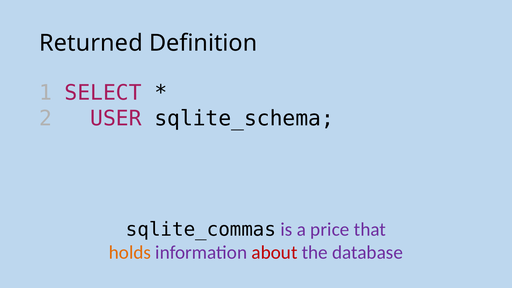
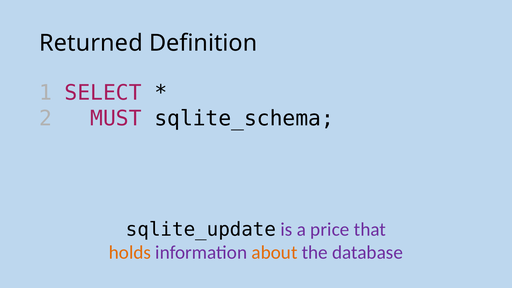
USER: USER -> MUST (116, 118)
sqlite_commas: sqlite_commas -> sqlite_update (201, 229)
about colour: red -> orange (274, 252)
